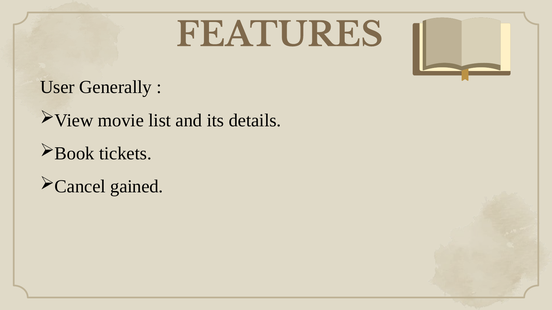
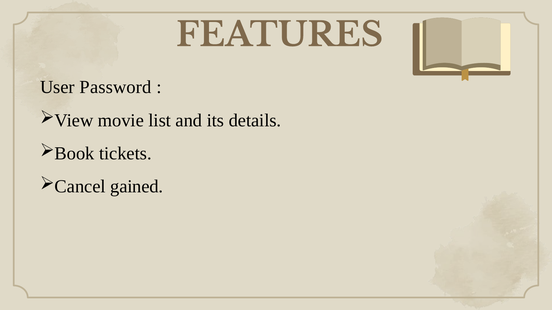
Generally: Generally -> Password (116, 87)
